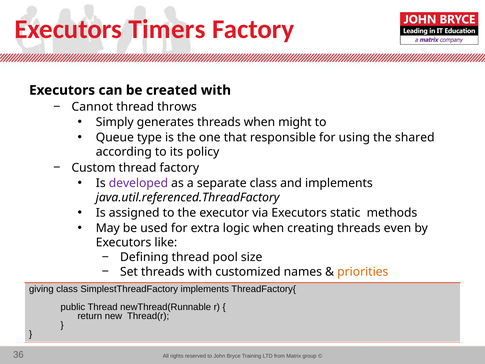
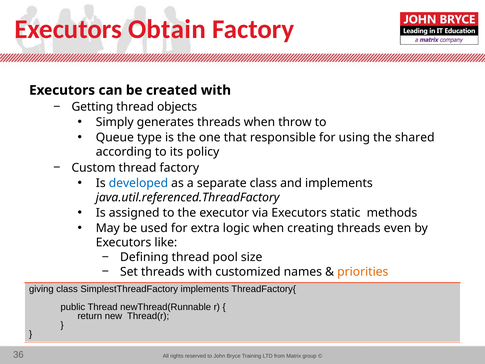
Timers: Timers -> Obtain (167, 29)
Cannot: Cannot -> Getting (92, 107)
throws: throws -> objects (177, 107)
might: might -> throw (295, 122)
developed colour: purple -> blue (138, 183)
